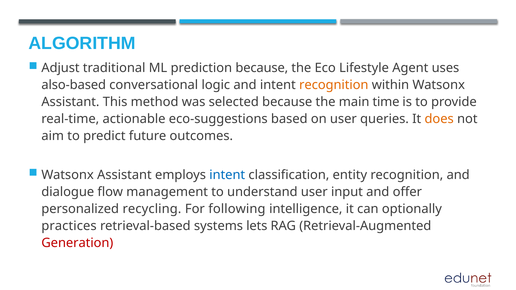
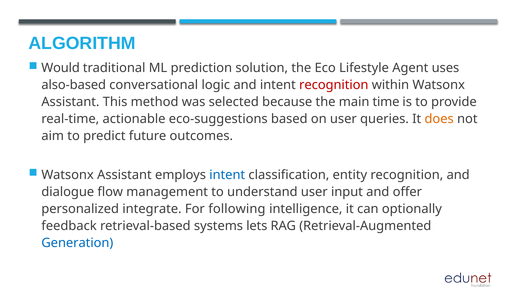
Adjust: Adjust -> Would (61, 68)
prediction because: because -> solution (262, 68)
recognition colour: orange -> red (334, 85)
recycling: recycling -> integrate (152, 209)
practices: practices -> feedback (69, 226)
Generation colour: red -> blue (77, 243)
